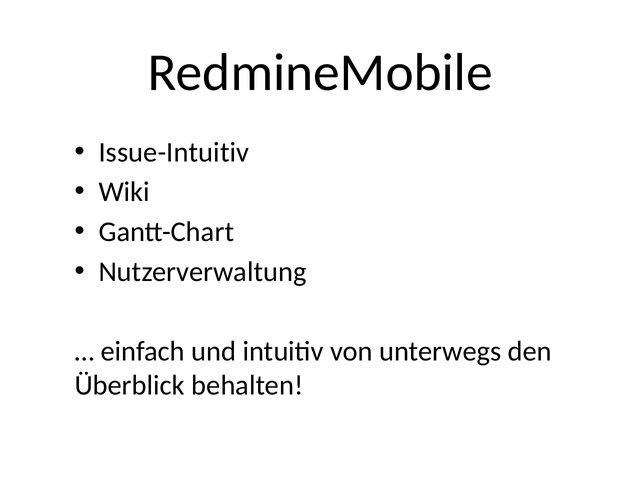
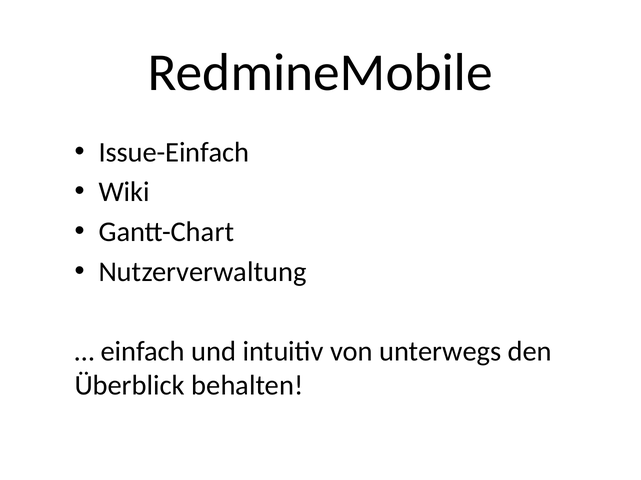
Issue-Intuitiv: Issue-Intuitiv -> Issue-Einfach (174, 152)
